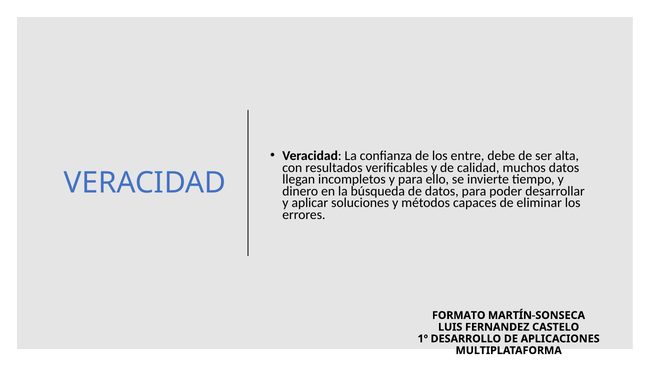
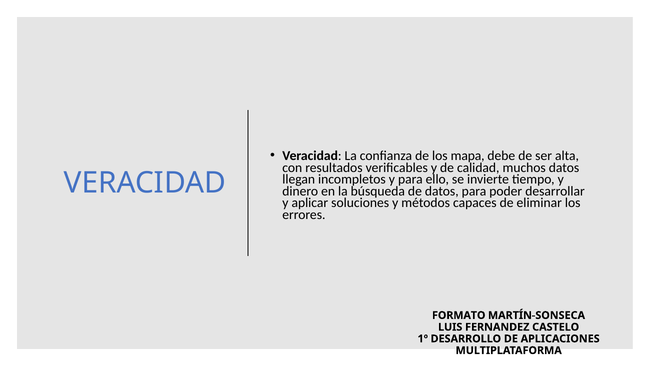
entre: entre -> mapa (468, 156)
